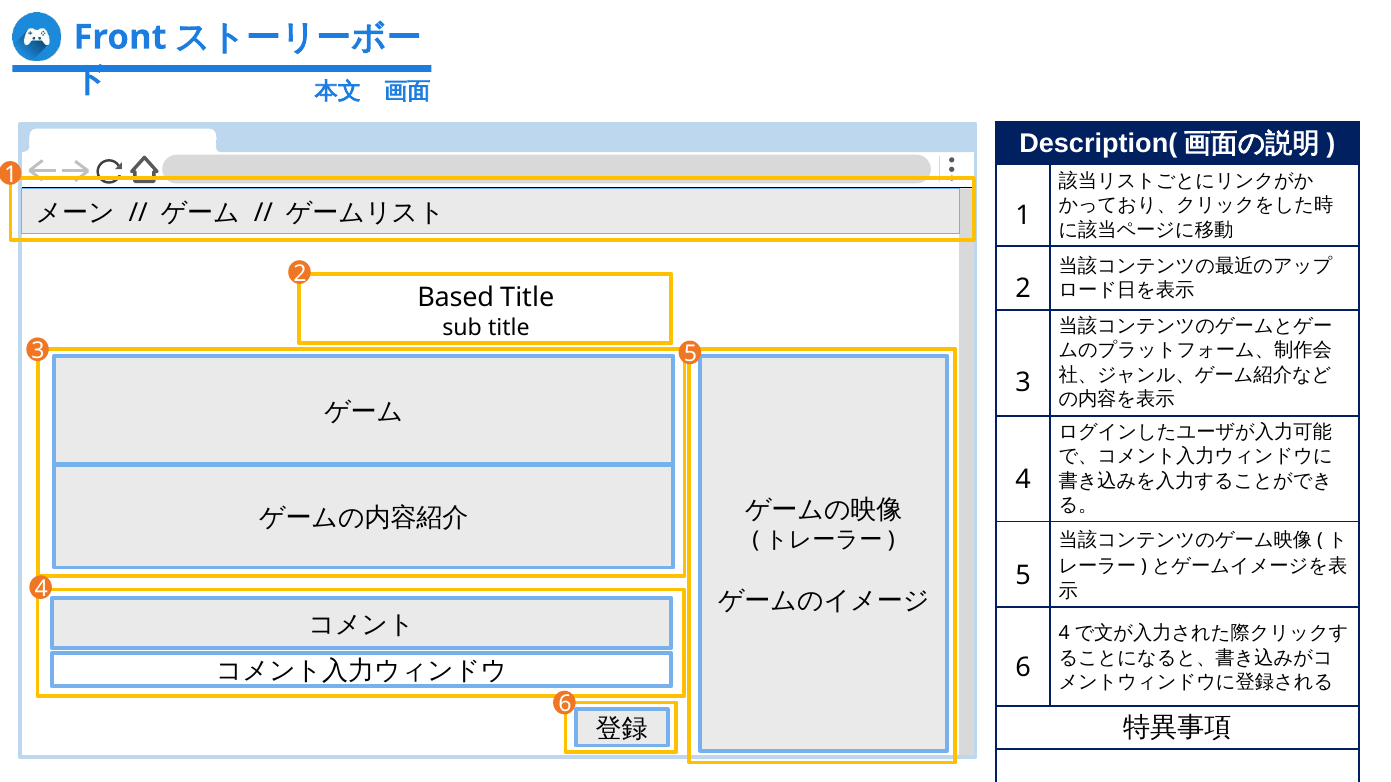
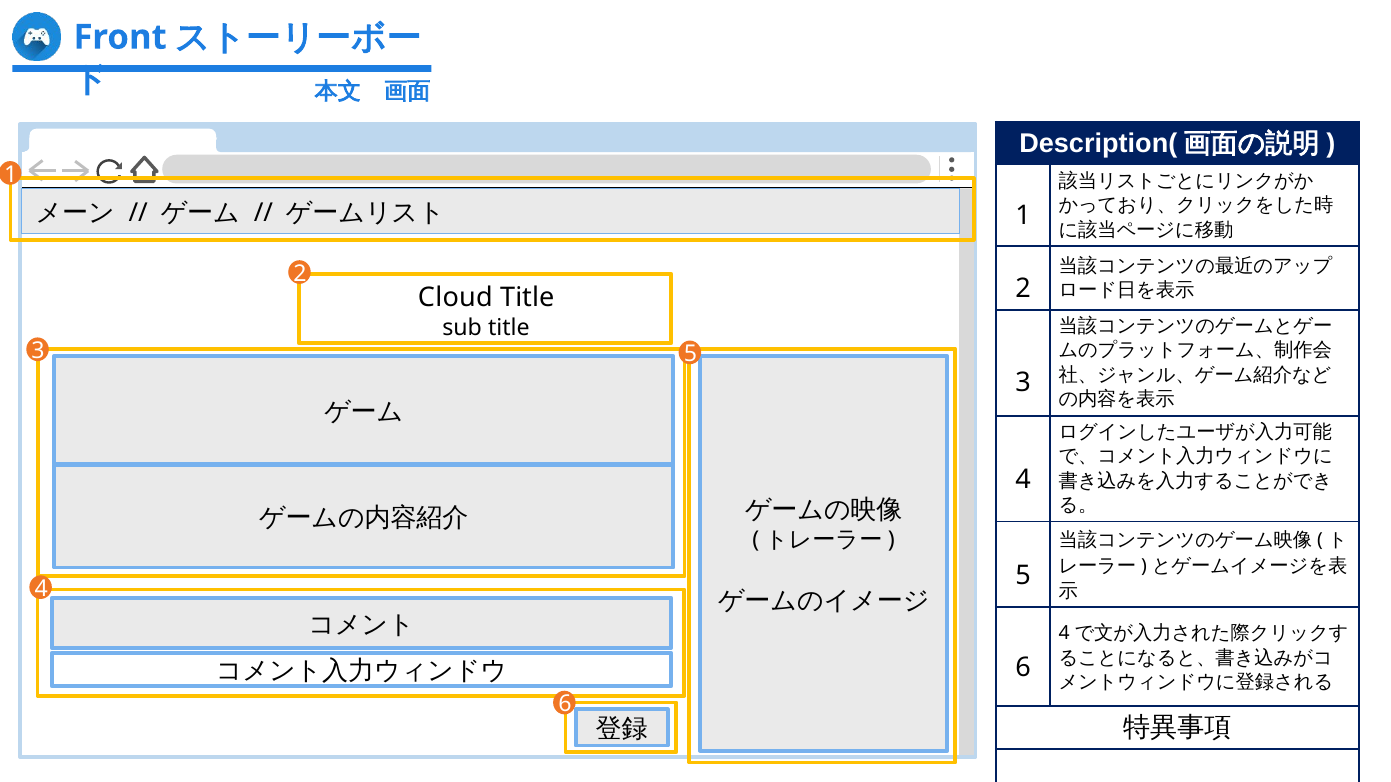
Based: Based -> Cloud (455, 298)
